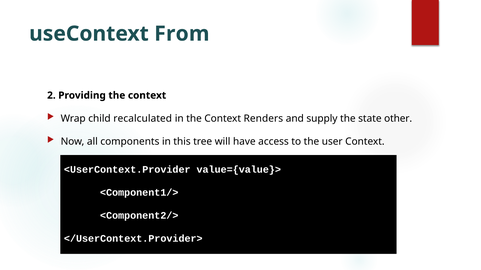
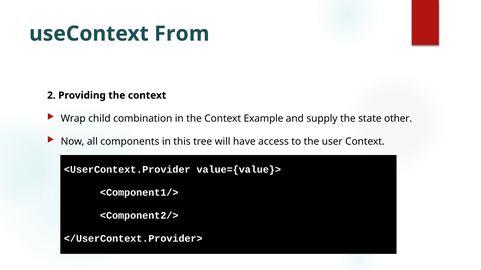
recalculated: recalculated -> combination (143, 119)
Renders: Renders -> Example (263, 119)
